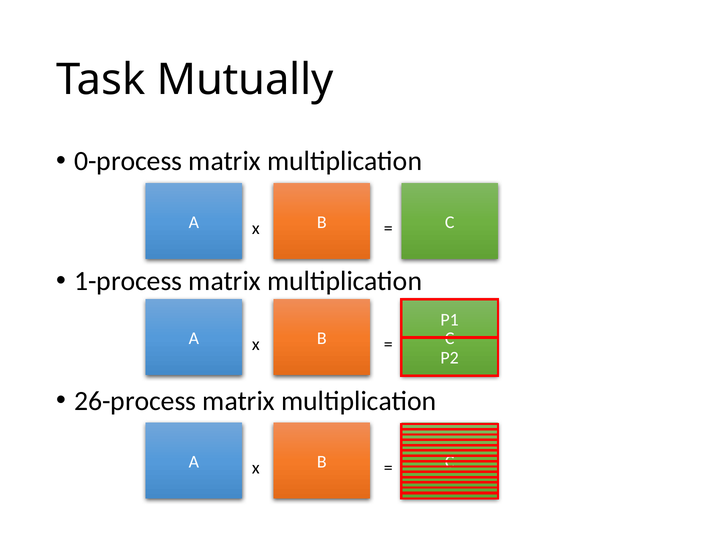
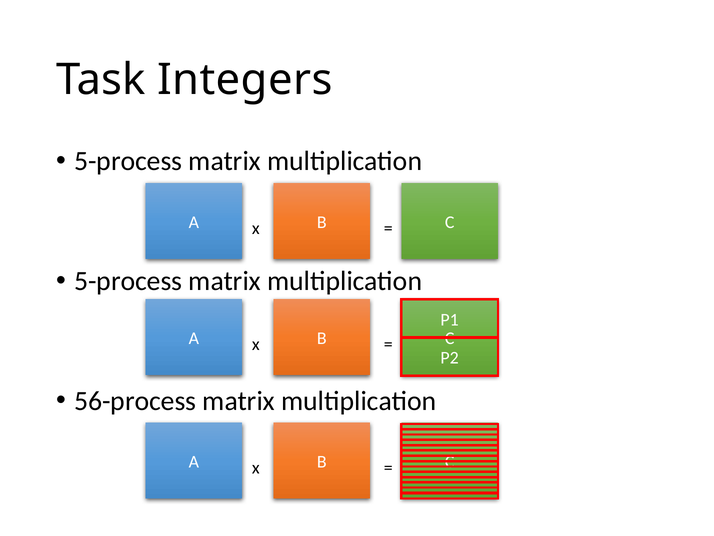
Mutually: Mutually -> Integers (245, 80)
0-process: 0-process -> 5-process (128, 161)
1-process: 1-process -> 5-process (128, 281)
26-process: 26-process -> 56-process (135, 400)
